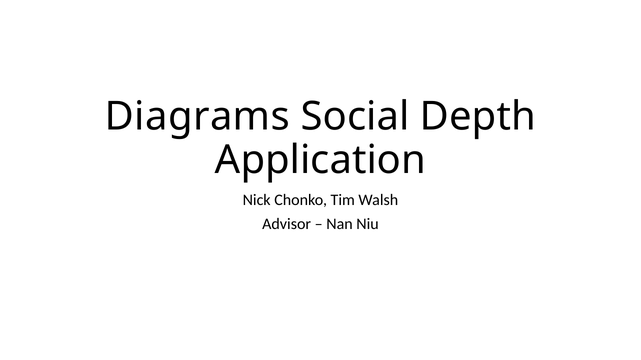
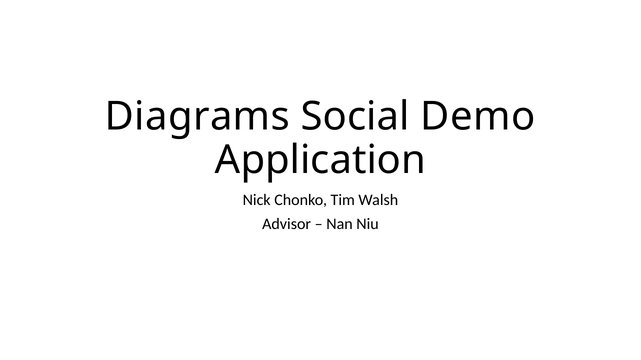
Depth: Depth -> Demo (478, 117)
